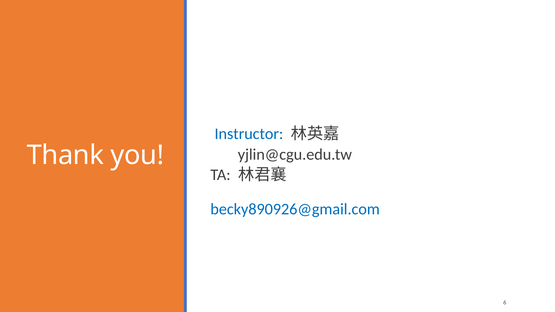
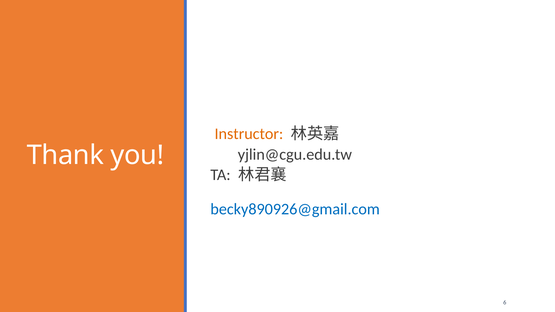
Instructor colour: blue -> orange (249, 134)
